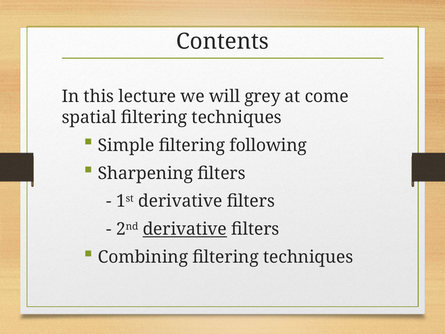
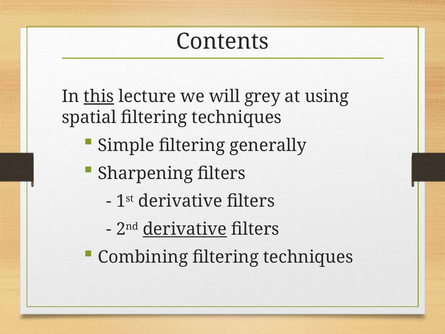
this underline: none -> present (99, 96)
come: come -> using (327, 96)
following: following -> generally (268, 145)
